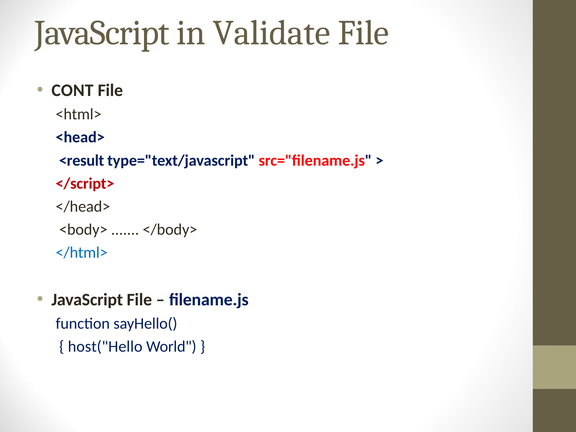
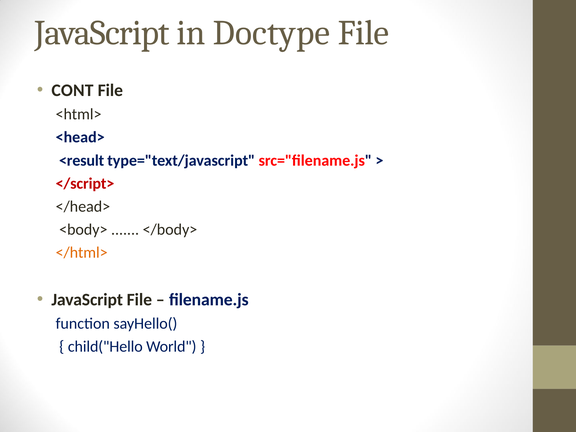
Validate: Validate -> Doctype (272, 33)
</html> colour: blue -> orange (82, 253)
host("Hello: host("Hello -> child("Hello (105, 347)
